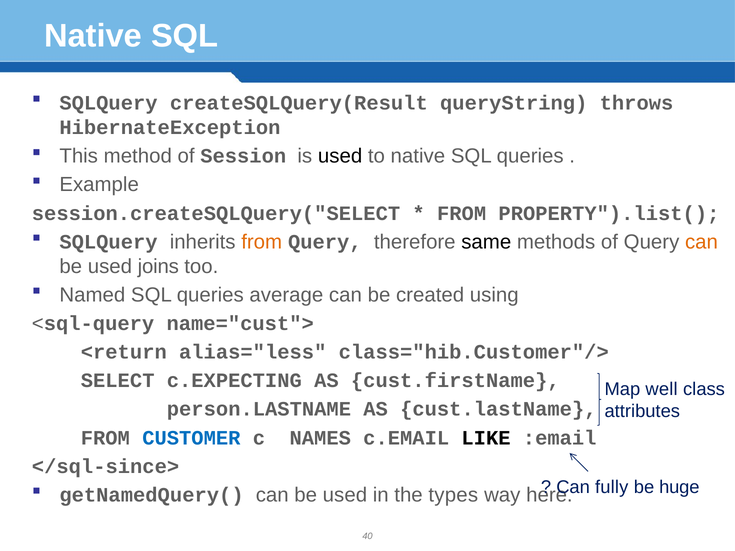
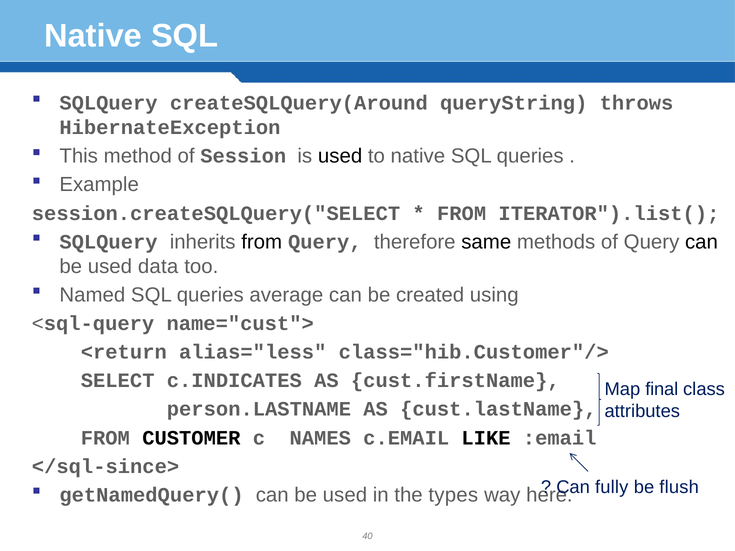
createSQLQuery(Result: createSQLQuery(Result -> createSQLQuery(Around (299, 103)
PROPERTY").list(: PROPERTY").list( -> ITERATOR").list( (609, 213)
from colour: orange -> black (262, 242)
can colour: orange -> black (701, 242)
joins: joins -> data (158, 266)
c.EXPECTING: c.EXPECTING -> c.INDICATES (234, 381)
well: well -> final (662, 390)
CUSTOMER colour: blue -> black (191, 438)
huge: huge -> flush (679, 488)
